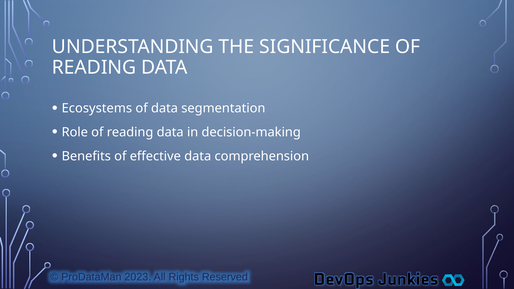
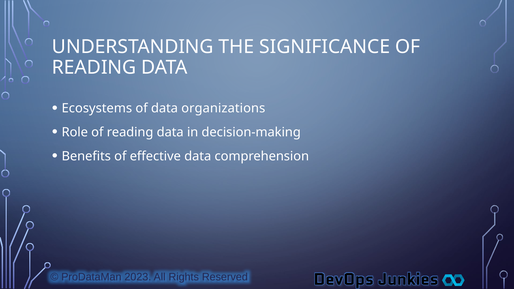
segmentation: segmentation -> organizations (223, 108)
